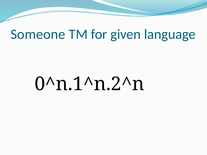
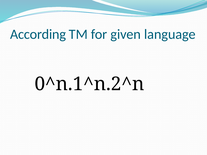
Someone: Someone -> According (38, 34)
